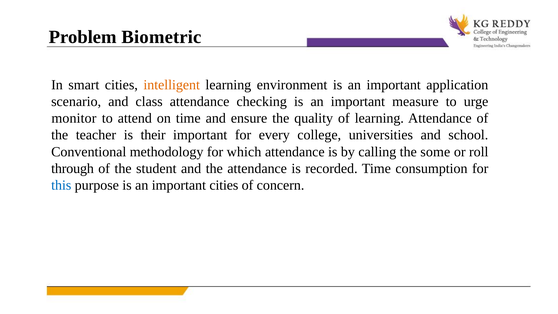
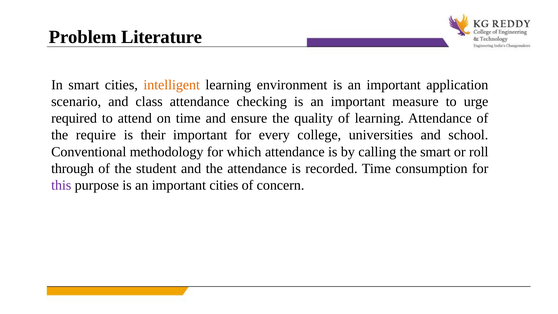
Biometric: Biometric -> Literature (162, 37)
monitor: monitor -> required (74, 118)
teacher: teacher -> require (96, 135)
the some: some -> smart (435, 152)
this colour: blue -> purple (61, 185)
